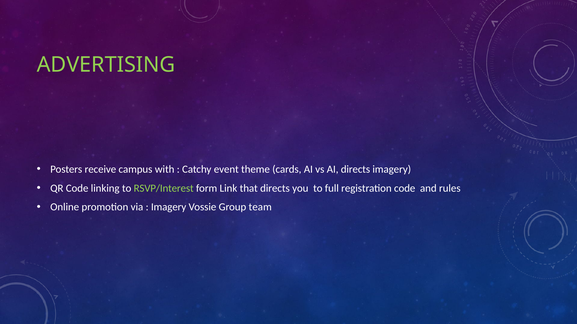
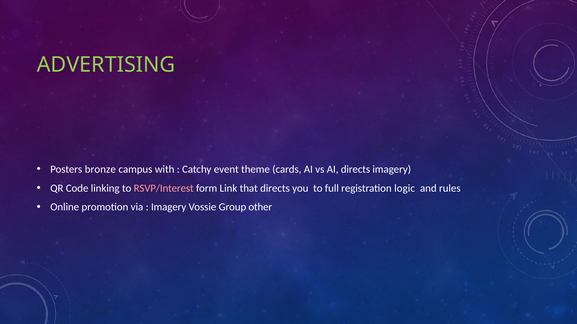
receive: receive -> bronze (100, 169)
RSVP/Interest colour: light green -> pink (164, 188)
registration code: code -> logic (405, 188)
team: team -> other (260, 207)
